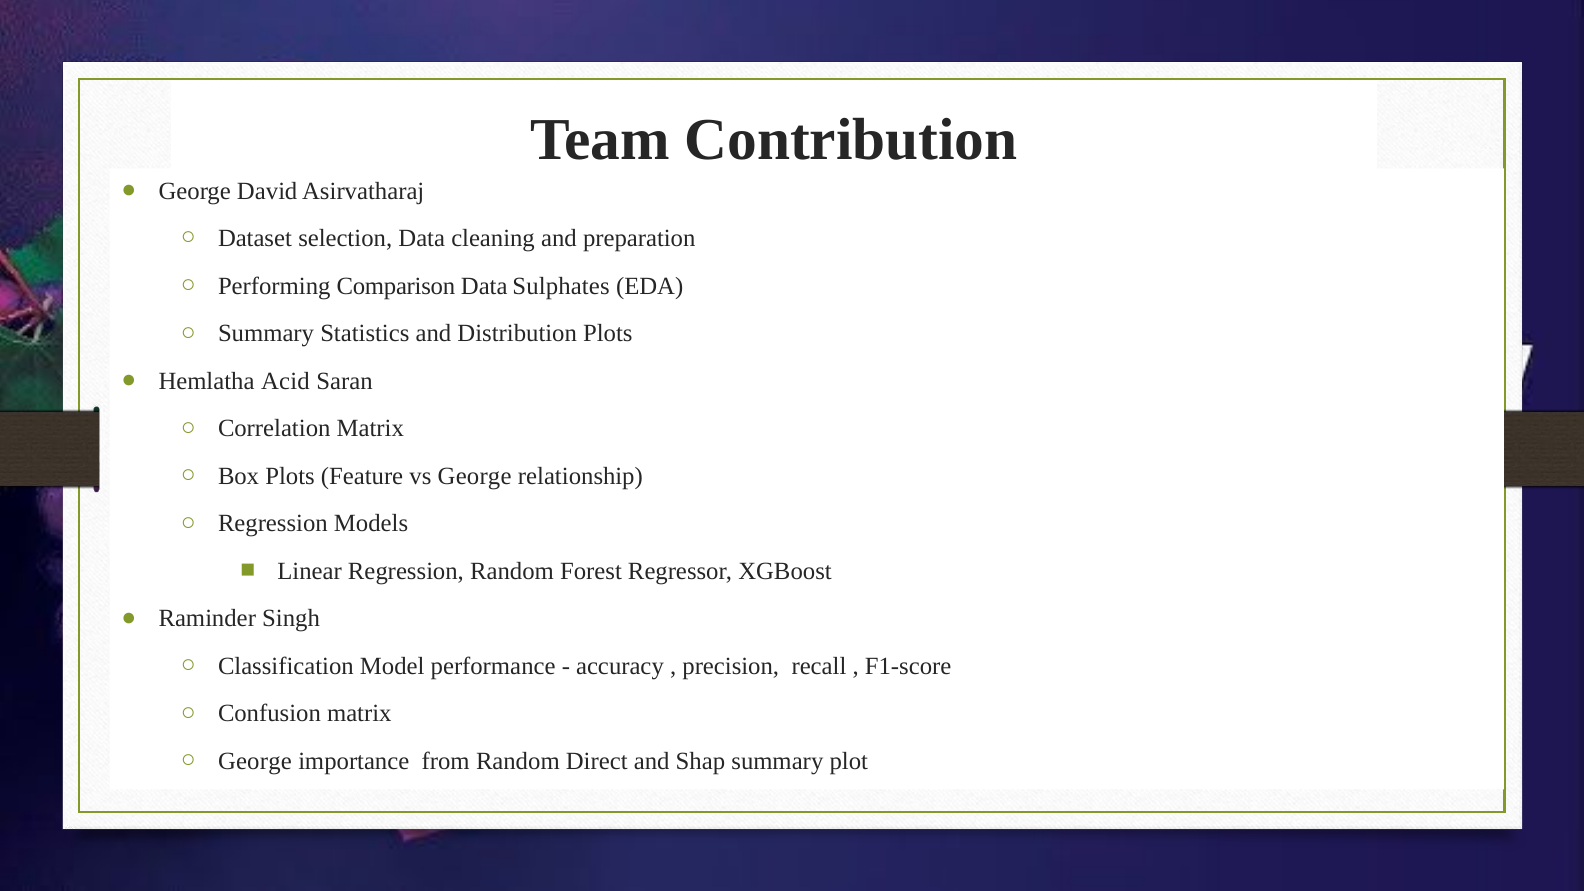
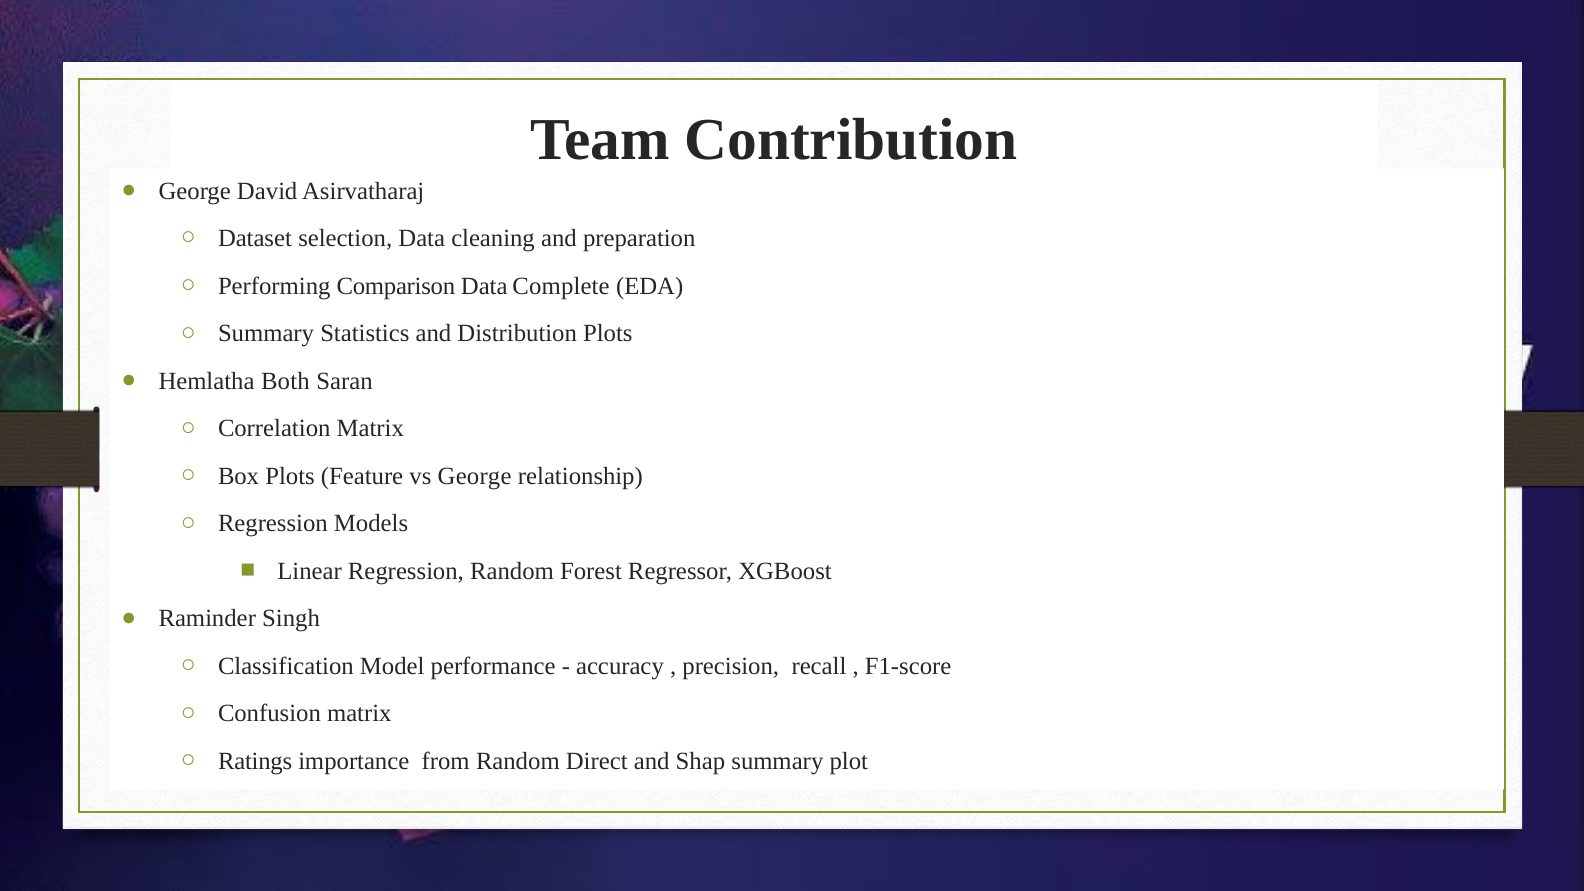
Sulphates: Sulphates -> Complete (561, 286)
Acid: Acid -> Both (285, 381)
George: George -> Ratings (255, 761)
